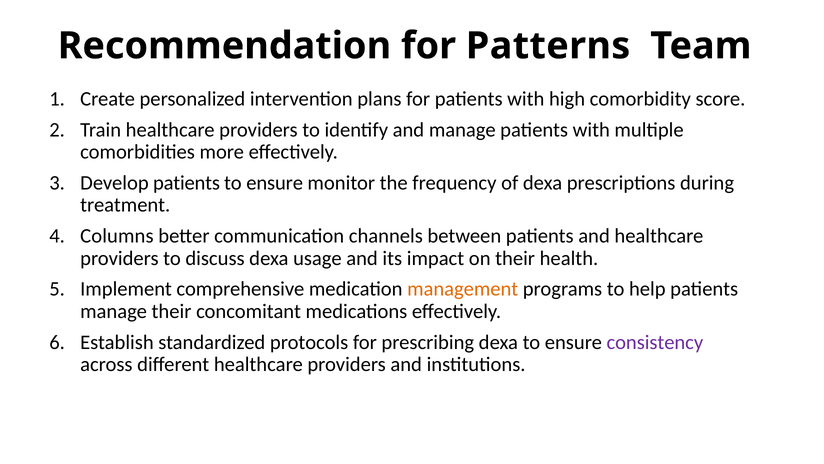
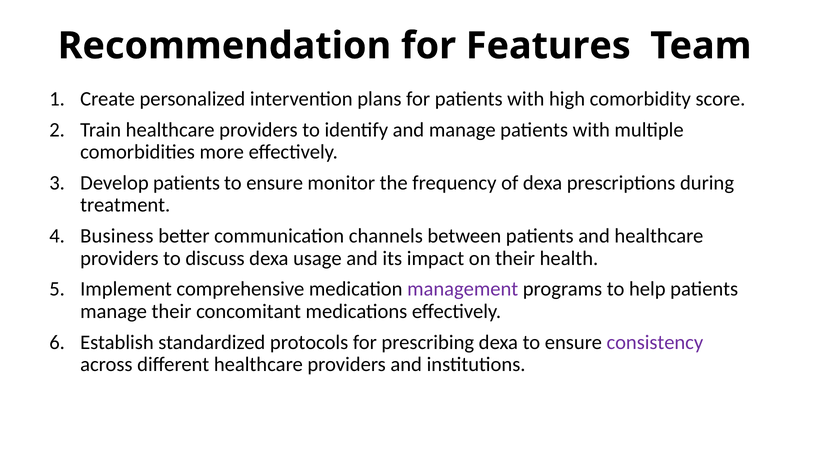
Patterns: Patterns -> Features (548, 46)
Columns: Columns -> Business (117, 236)
management colour: orange -> purple (463, 289)
